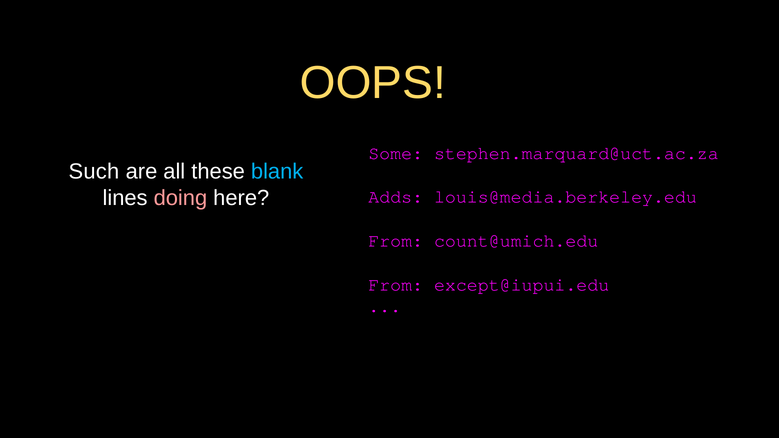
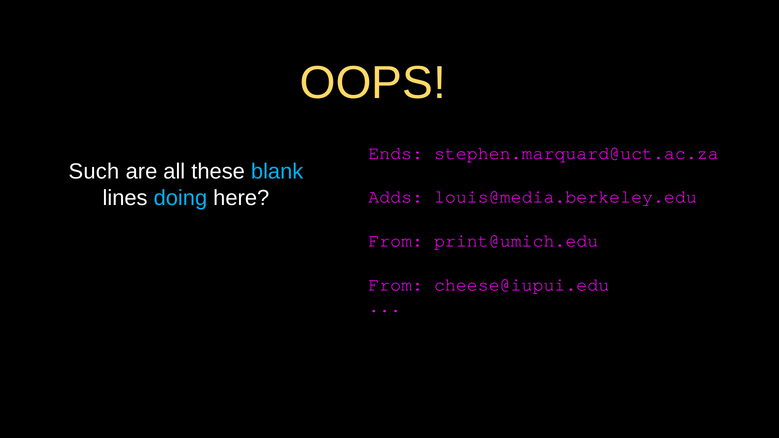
Some: Some -> Ends (396, 153)
doing colour: pink -> light blue (180, 198)
count@umich.edu: count@umich.edu -> print@umich.edu (516, 241)
except@iupui.edu: except@iupui.edu -> cheese@iupui.edu (522, 285)
